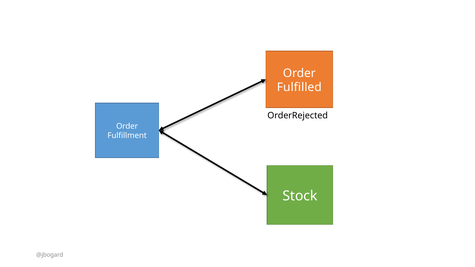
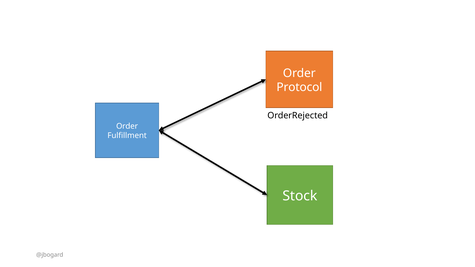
Fulfilled: Fulfilled -> Protocol (299, 87)
